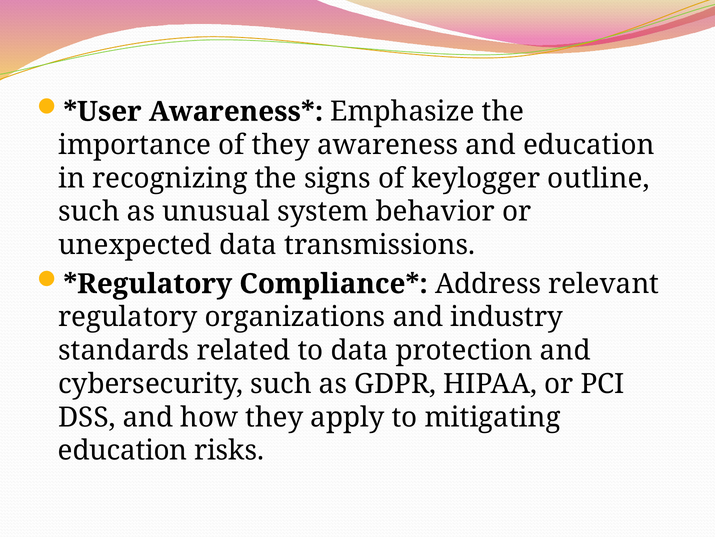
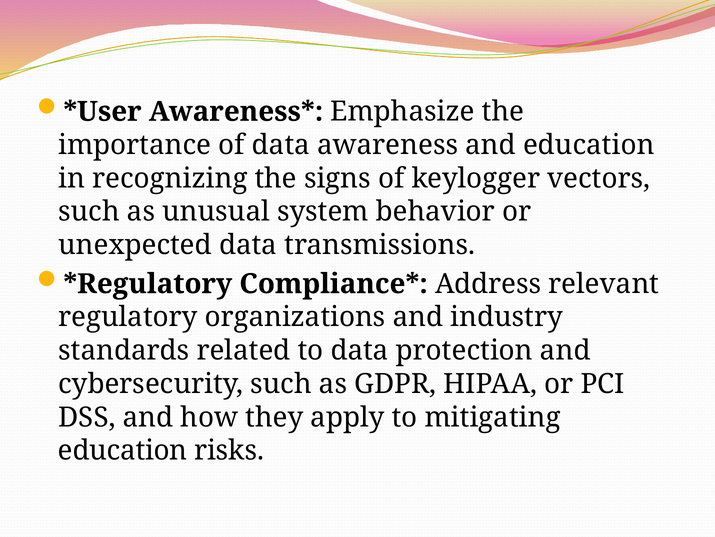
of they: they -> data (281, 145)
outline: outline -> vectors (599, 178)
